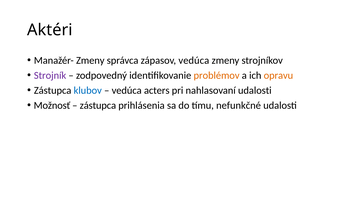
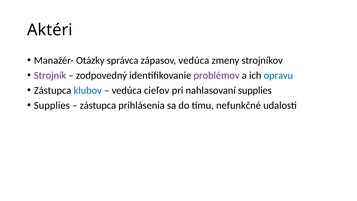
Manažér- Zmeny: Zmeny -> Otázky (90, 60)
problémov colour: orange -> purple (217, 75)
opravu colour: orange -> blue (278, 75)
acters: acters -> cieľov (157, 90)
nahlasovaní udalosti: udalosti -> supplies (255, 90)
Možnosť: Možnosť -> Supplies (52, 105)
